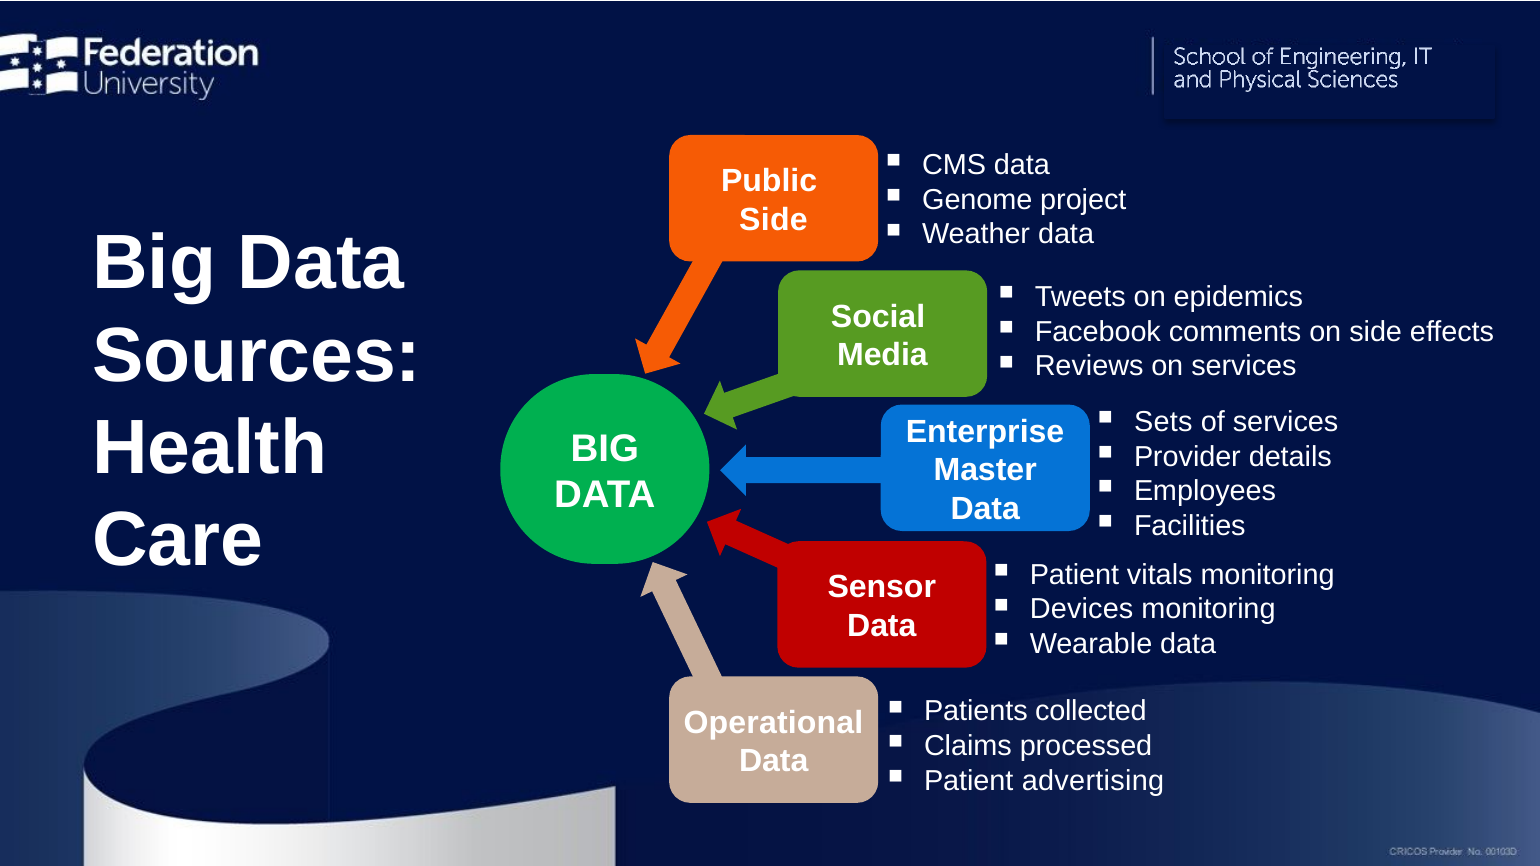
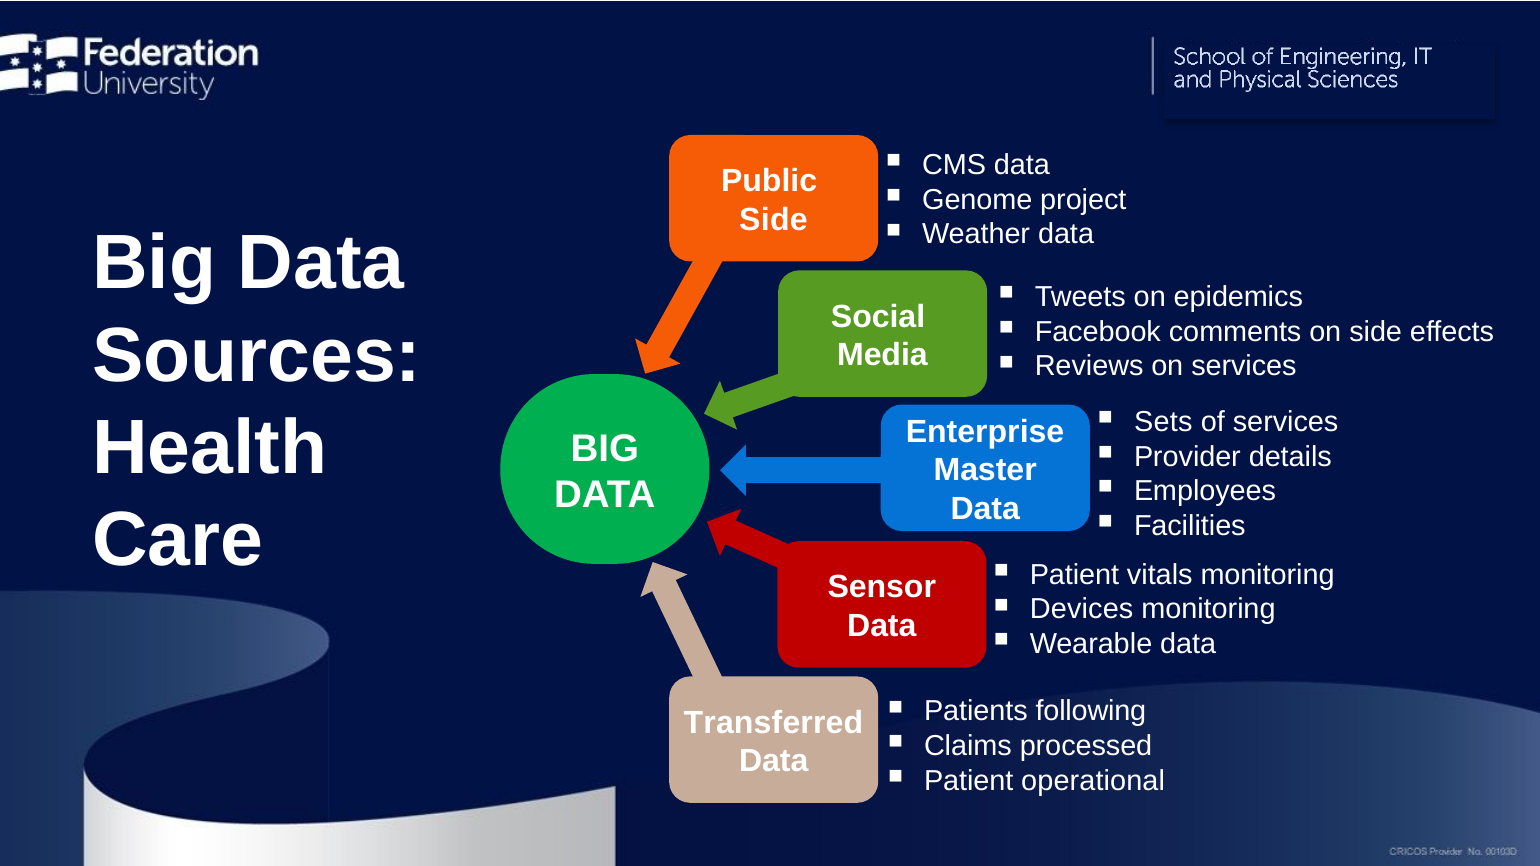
collected: collected -> following (1091, 712)
Operational: Operational -> Transferred (773, 723)
advertising: advertising -> operational (1093, 781)
